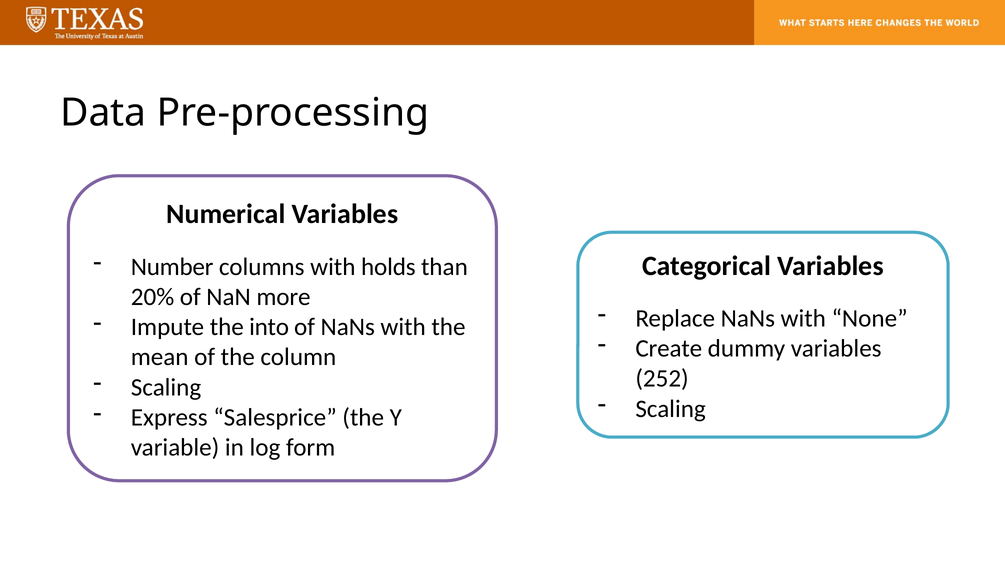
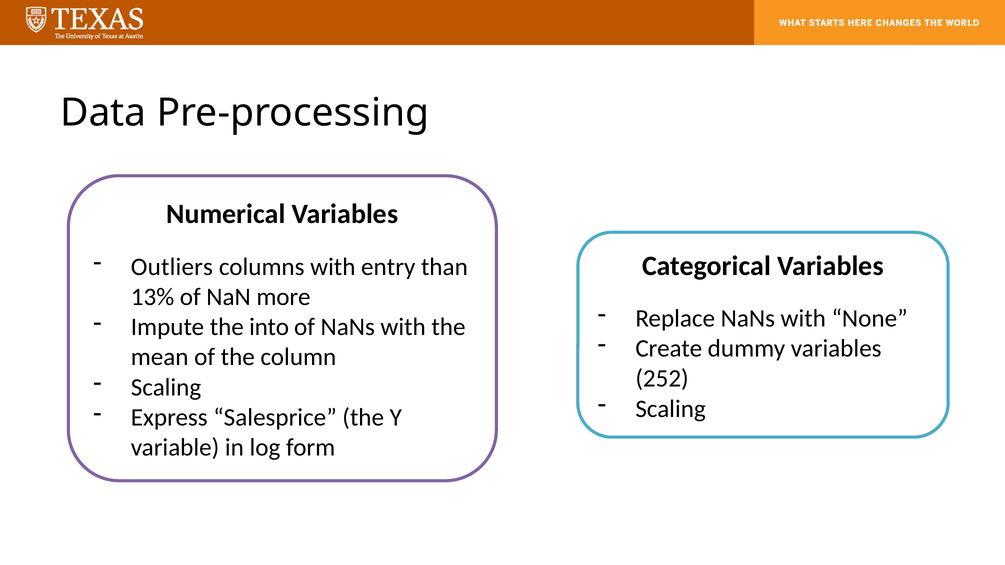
Number: Number -> Outliers (172, 267)
holds: holds -> entry (388, 267)
20%: 20% -> 13% (153, 297)
